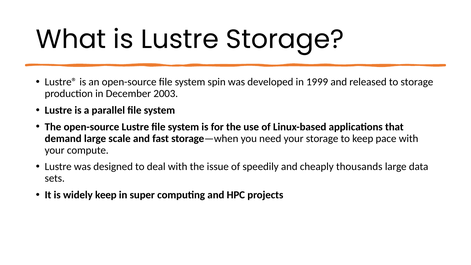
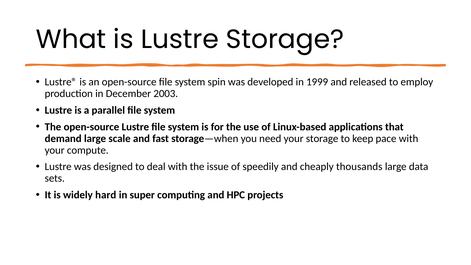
to storage: storage -> employ (417, 82)
widely keep: keep -> hard (106, 195)
